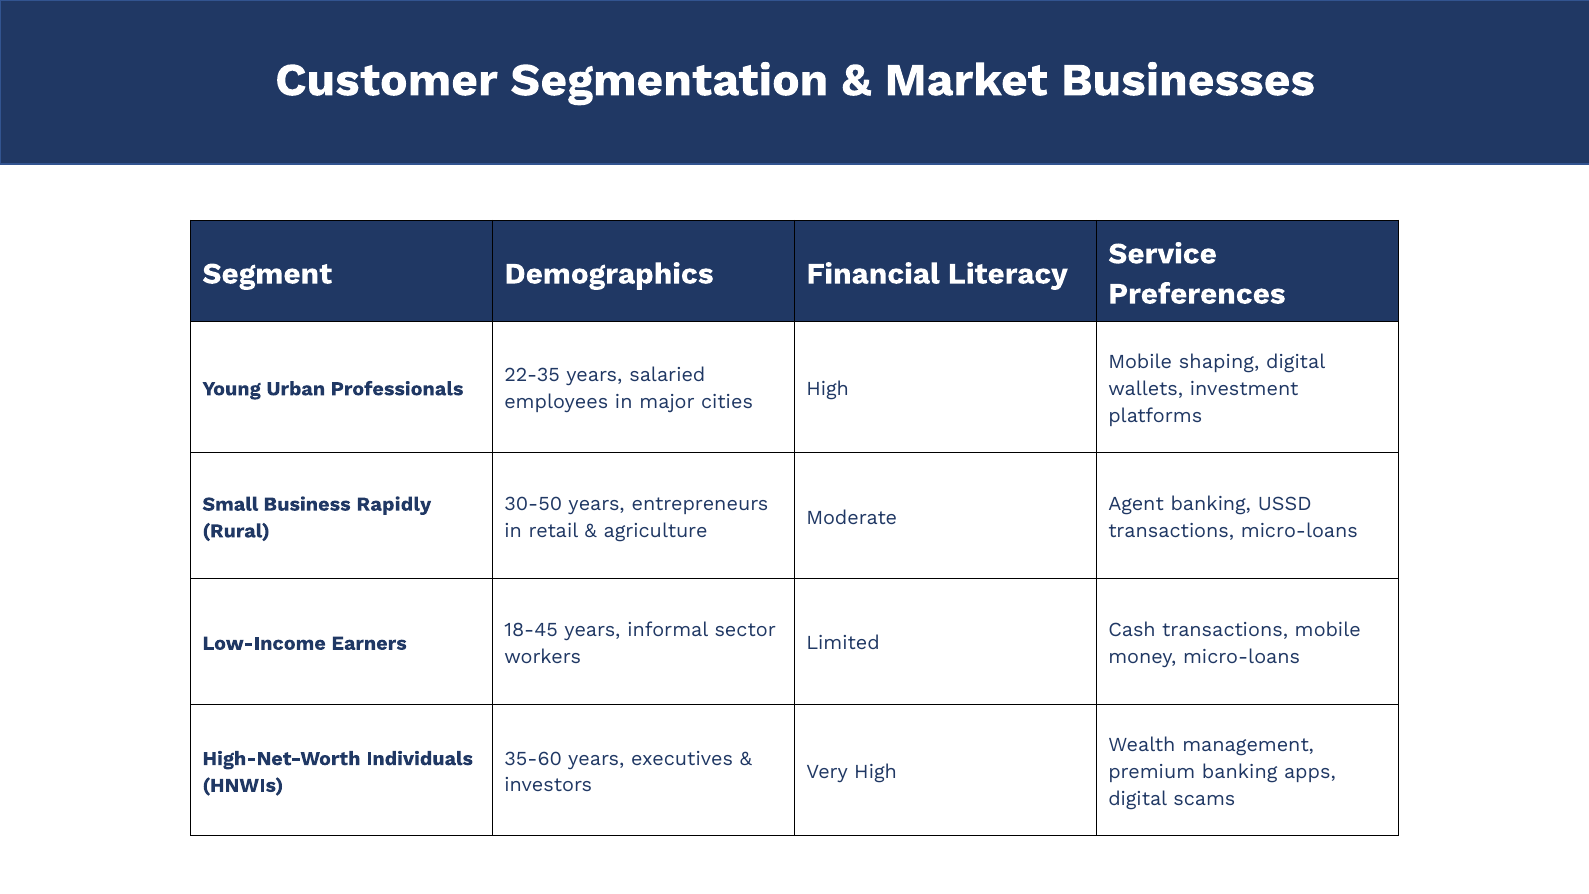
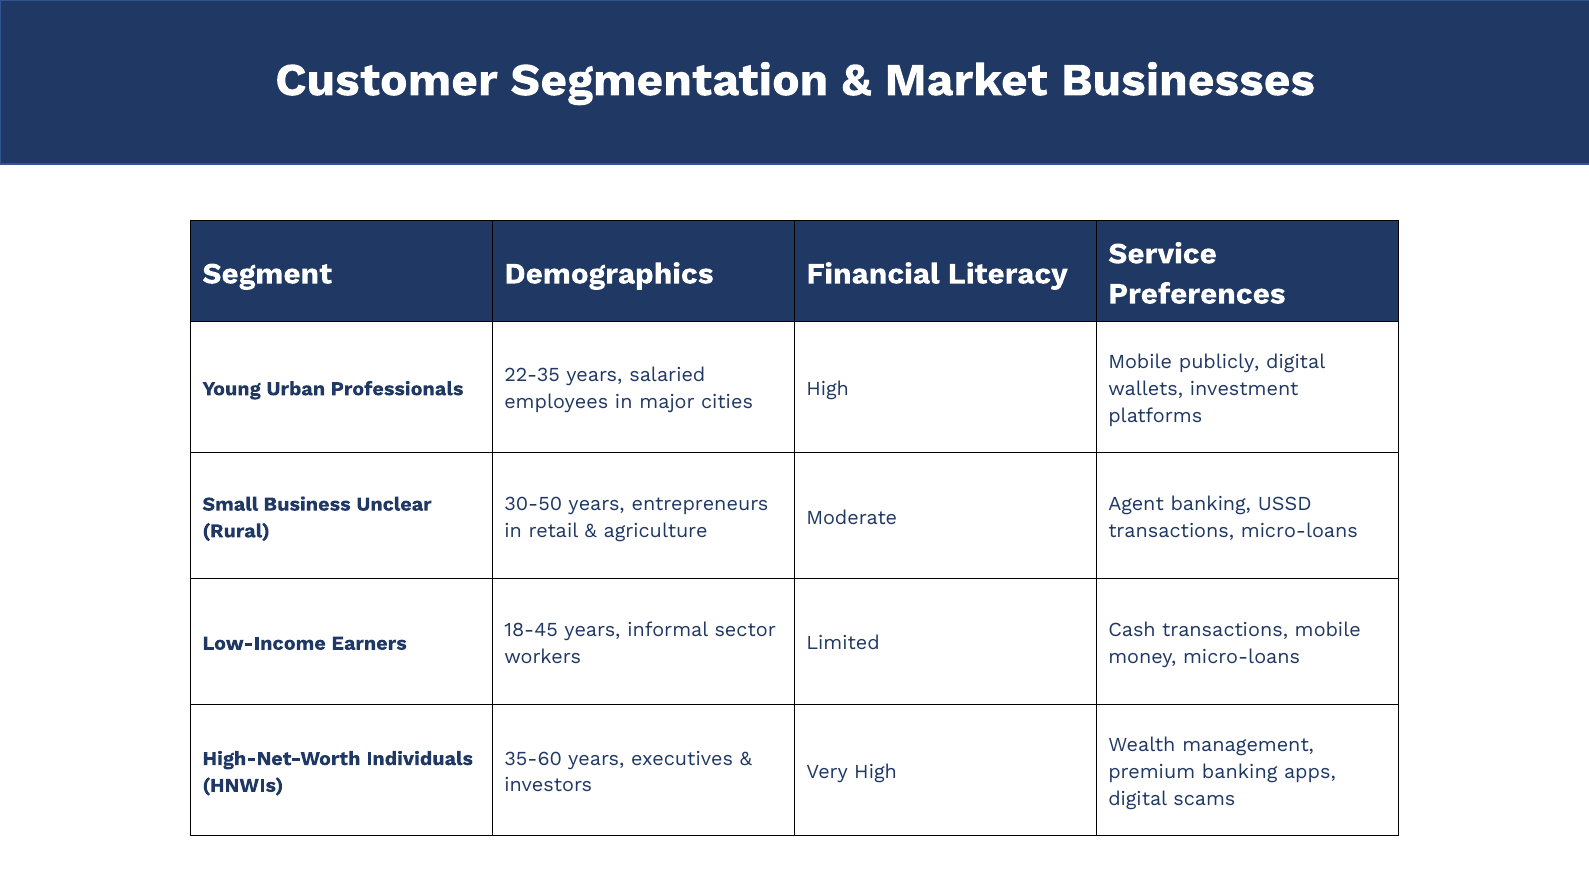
shaping: shaping -> publicly (1219, 362)
Rapidly: Rapidly -> Unclear (394, 504)
